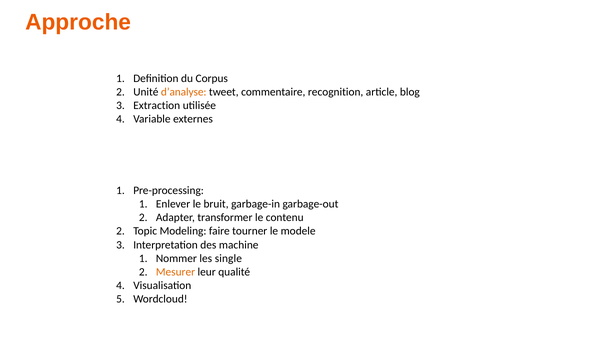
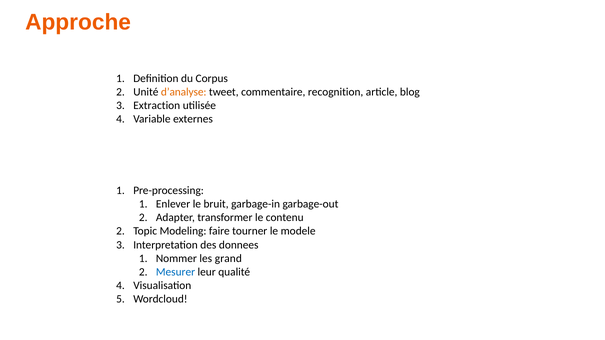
machine: machine -> donnees (239, 245)
single: single -> grand (228, 259)
Mesurer colour: orange -> blue (176, 272)
